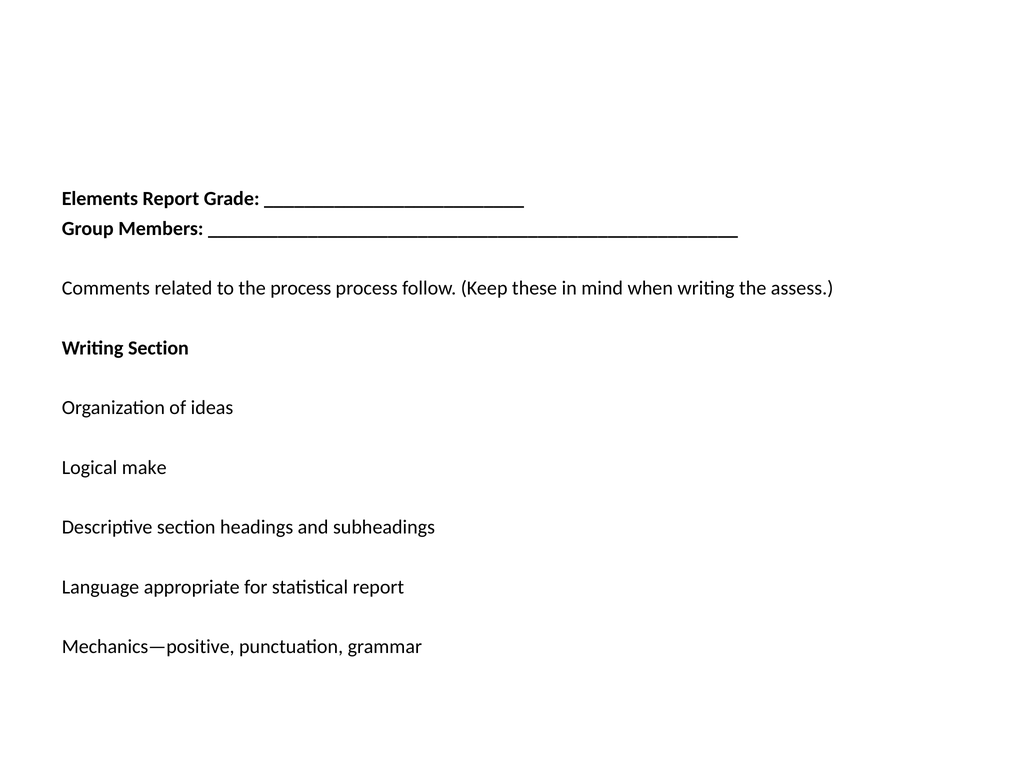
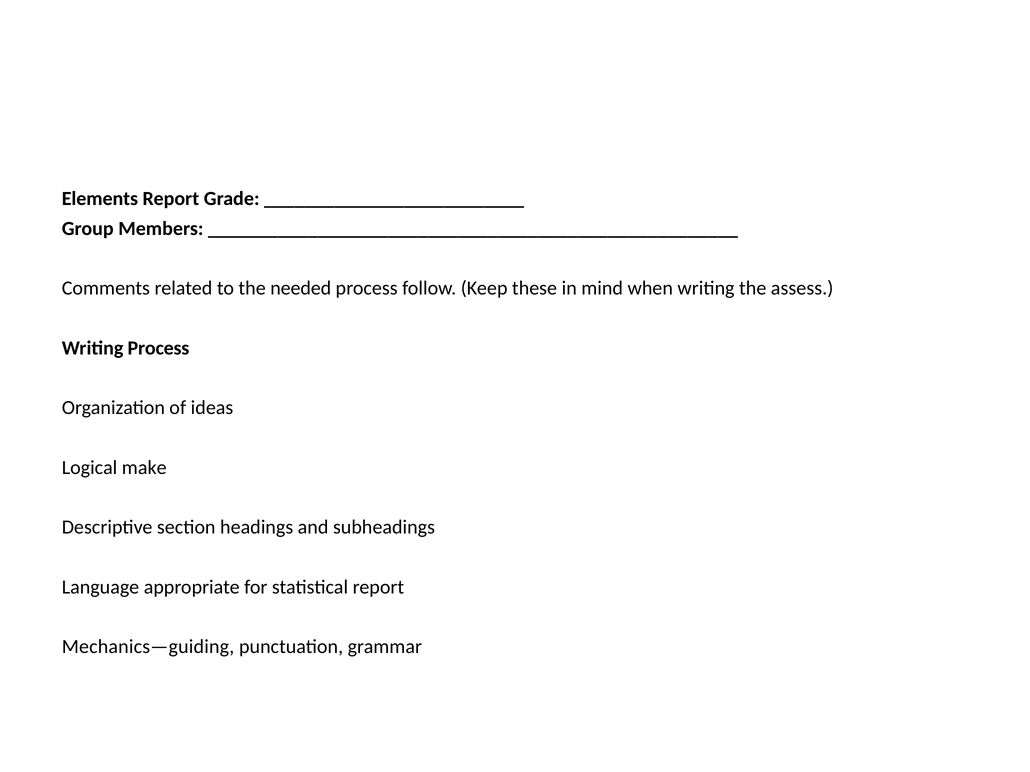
the process: process -> needed (301, 288)
Writing Section: Section -> Process (158, 348)
Mechanics—positive: Mechanics—positive -> Mechanics—guiding (148, 647)
